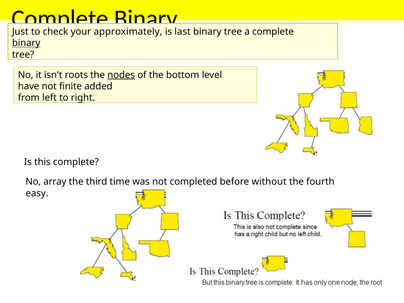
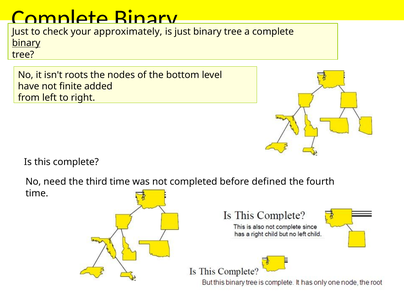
last: last -> just (183, 32)
nodes underline: present -> none (121, 75)
array: array -> need (55, 182)
without: without -> defined (269, 182)
easy: easy -> time (37, 193)
